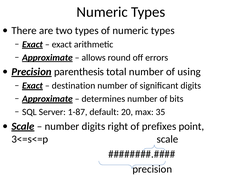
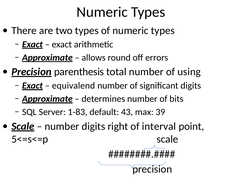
destination: destination -> equivalend (73, 86)
1-87: 1-87 -> 1-83 (78, 112)
20: 20 -> 43 (127, 112)
35: 35 -> 39 (160, 112)
prefixes: prefixes -> interval (159, 127)
3<=s<=p: 3<=s<=p -> 5<=s<=p (30, 140)
